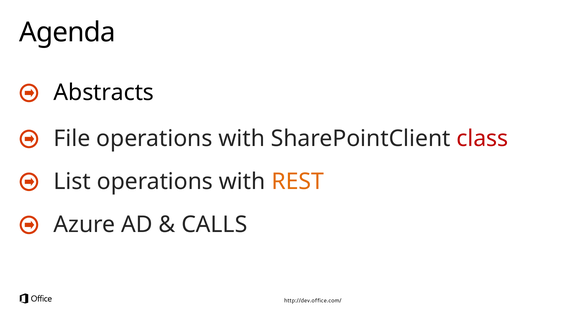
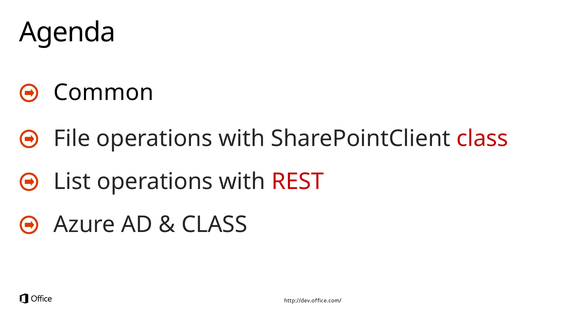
Abstracts: Abstracts -> Common (104, 93)
REST colour: orange -> red (298, 181)
CALLS: CALLS -> CLASS (214, 224)
